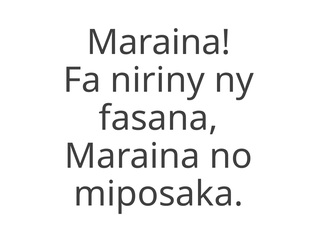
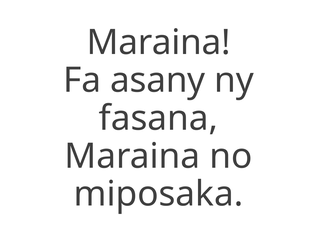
niriny: niriny -> asany (158, 81)
